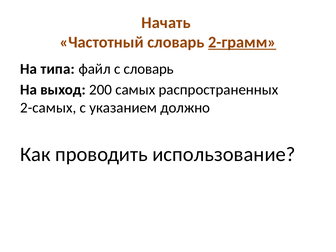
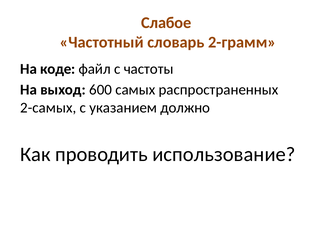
Начать: Начать -> Слабое (166, 23)
2-грамм underline: present -> none (242, 42)
типа: типа -> коде (58, 69)
с словарь: словарь -> частоты (149, 69)
200: 200 -> 600 (101, 90)
